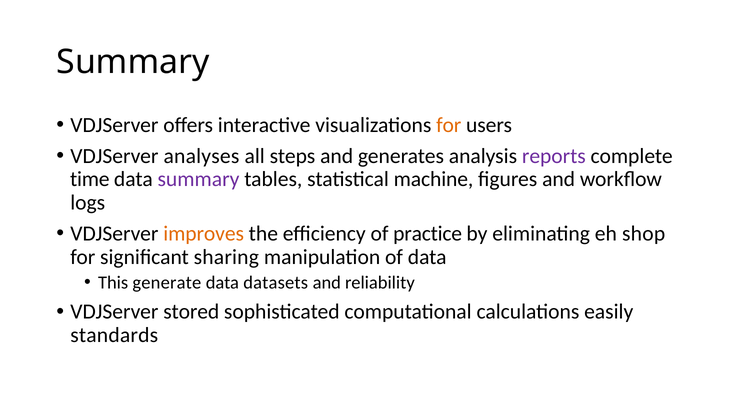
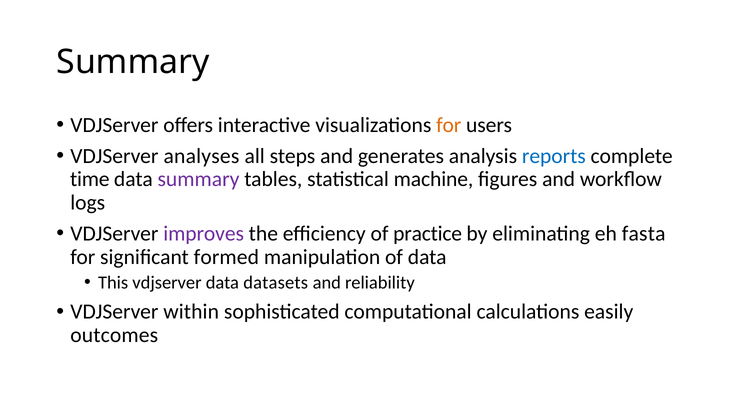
reports colour: purple -> blue (554, 156)
improves colour: orange -> purple (204, 234)
shop: shop -> fasta (644, 234)
sharing: sharing -> formed (226, 257)
This generate: generate -> vdjserver (167, 283)
stored: stored -> within (191, 312)
standards: standards -> outcomes (114, 335)
